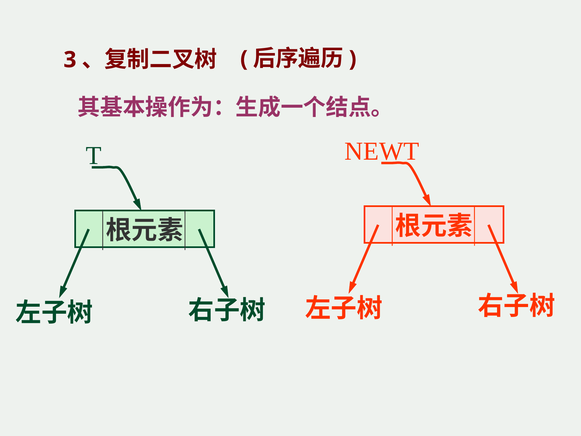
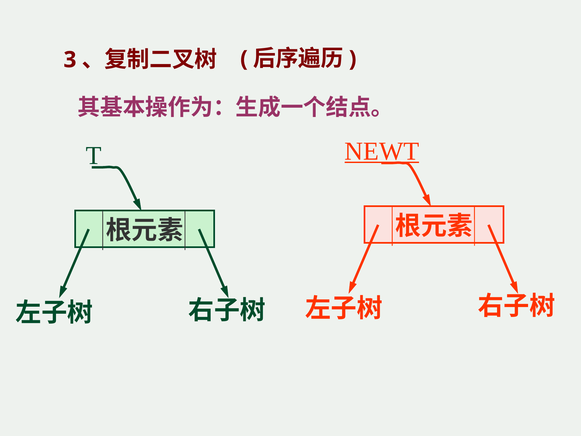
NEWT underline: none -> present (382, 151)
